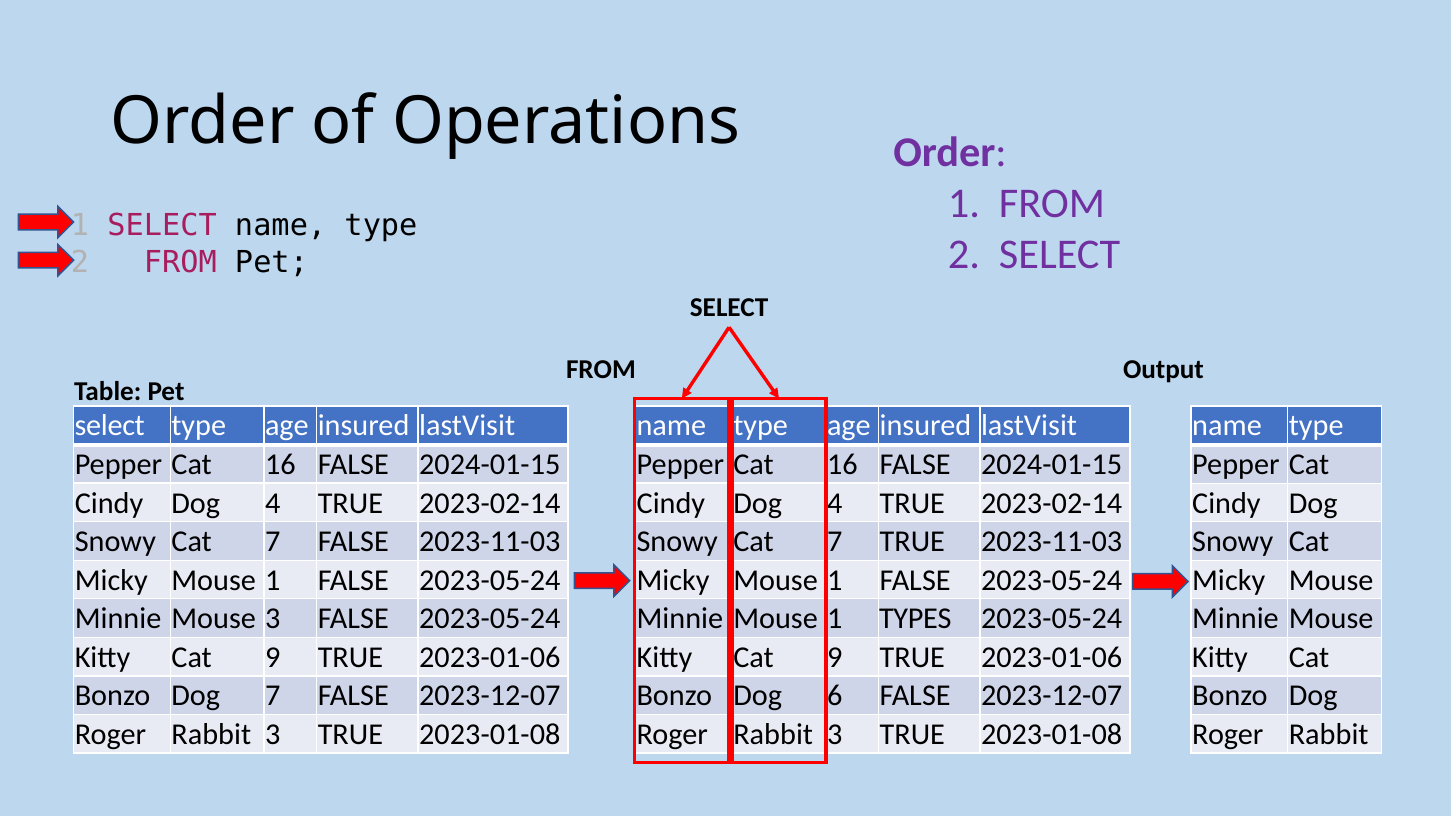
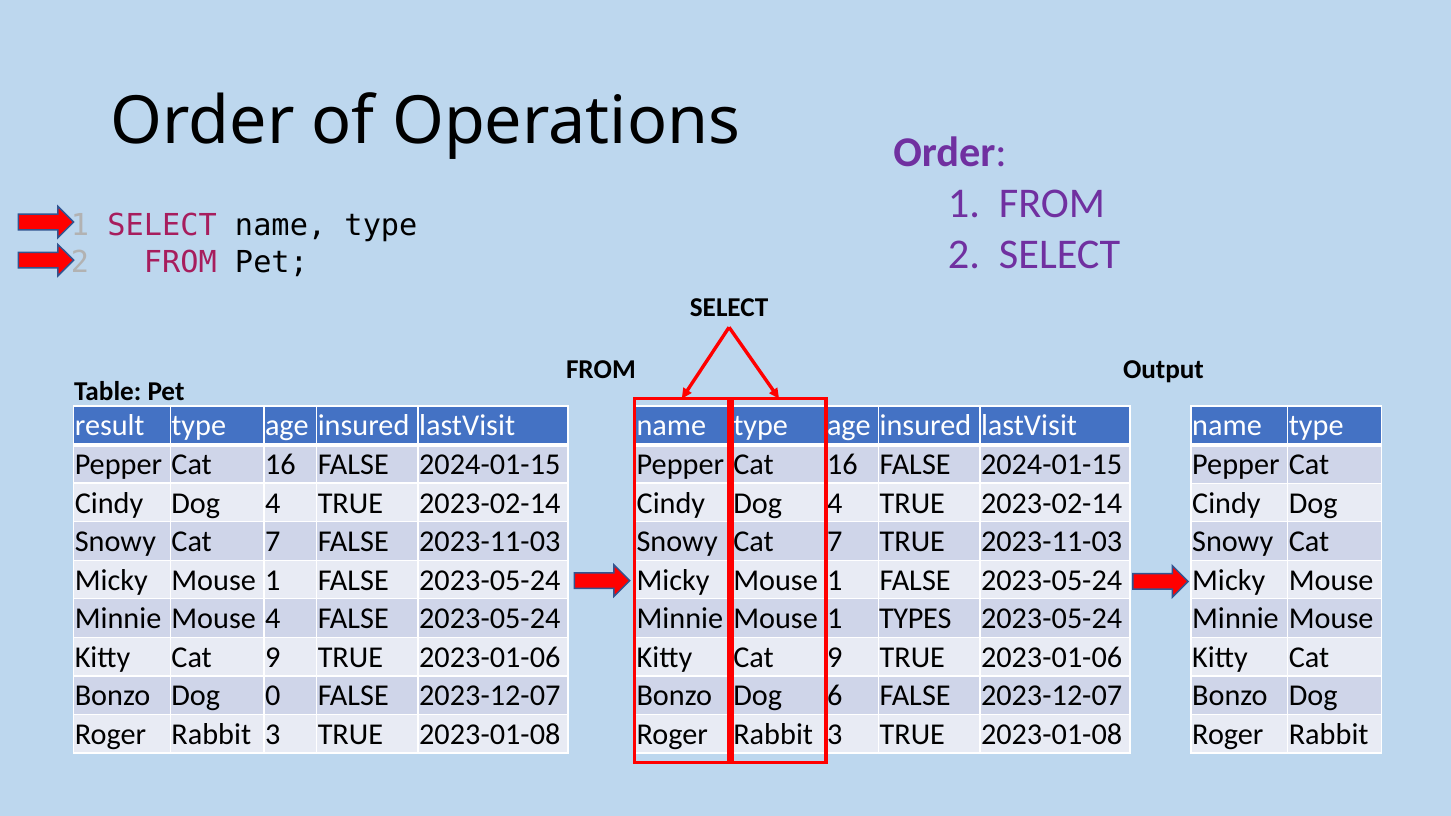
select: select -> result (110, 426)
Mouse 3: 3 -> 4 (273, 619)
Dog 7: 7 -> 0 (273, 696)
